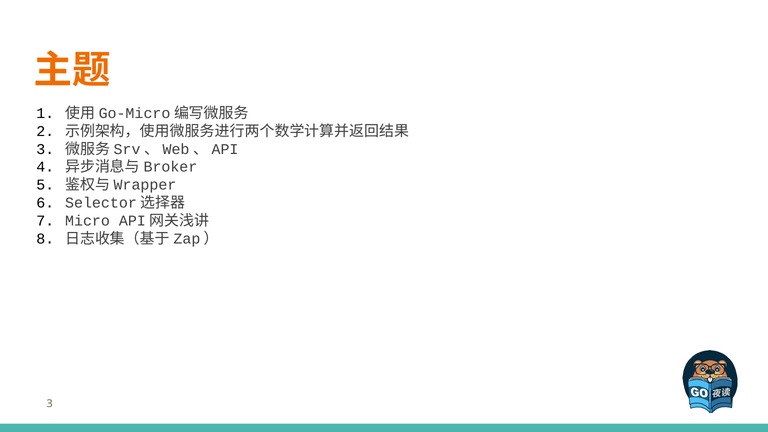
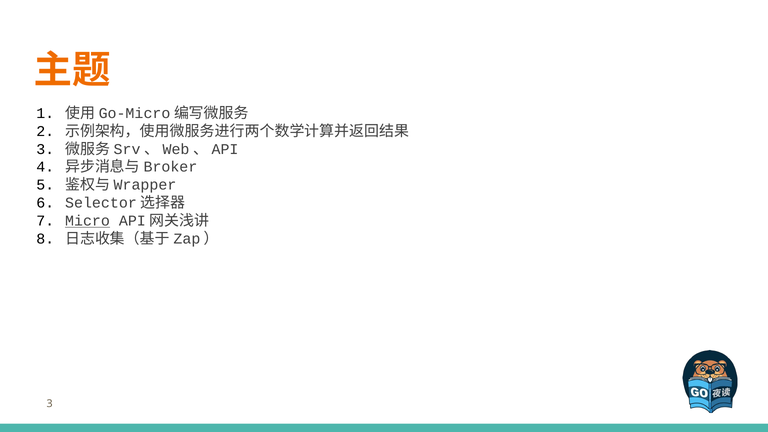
Micro underline: none -> present (87, 221)
